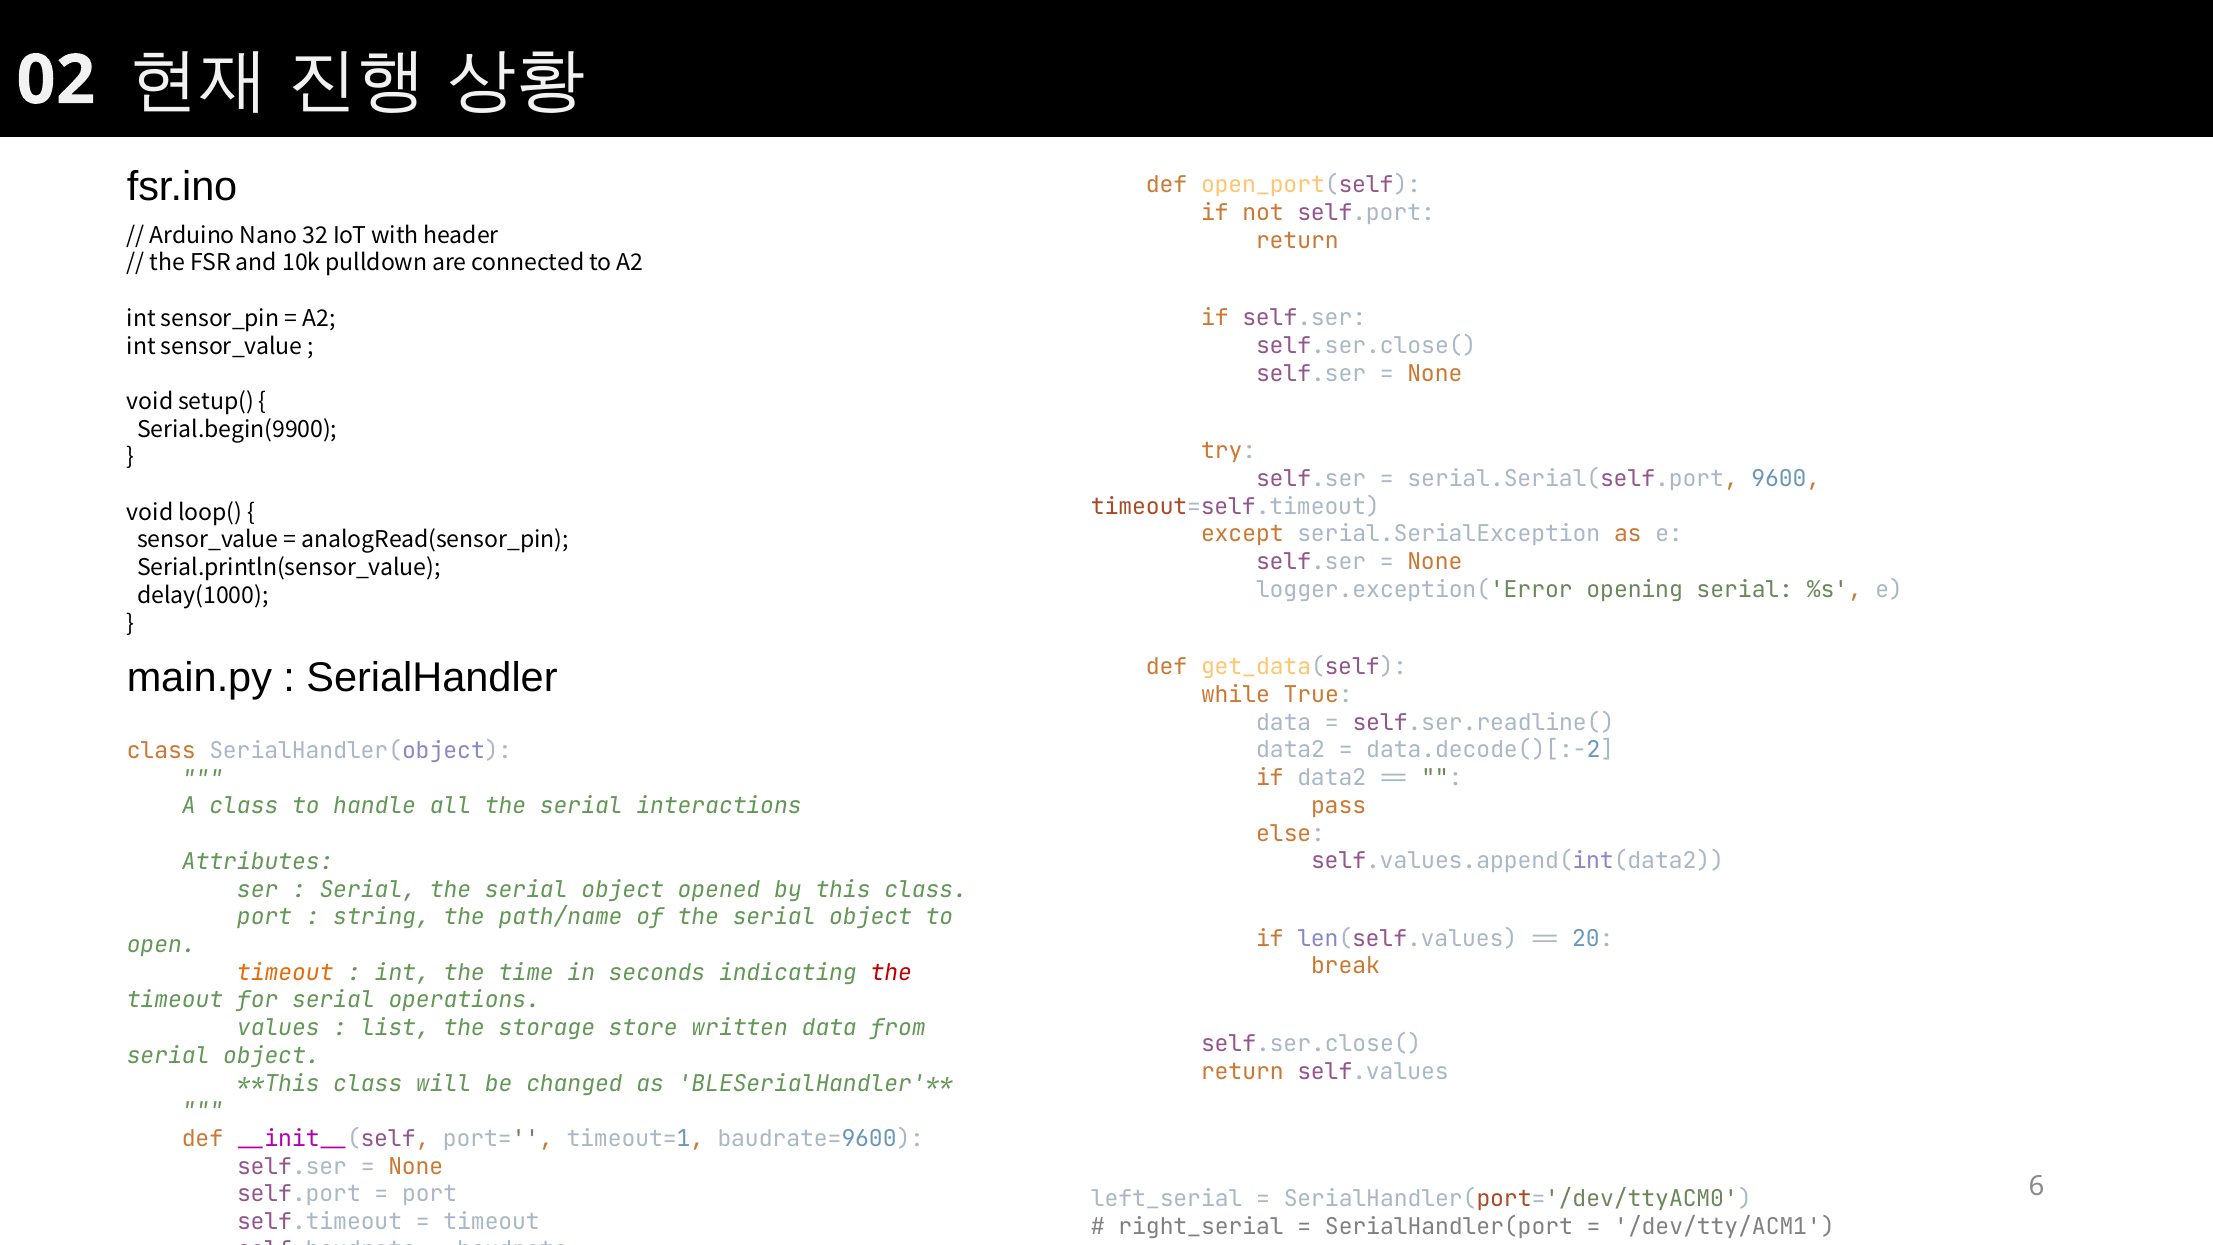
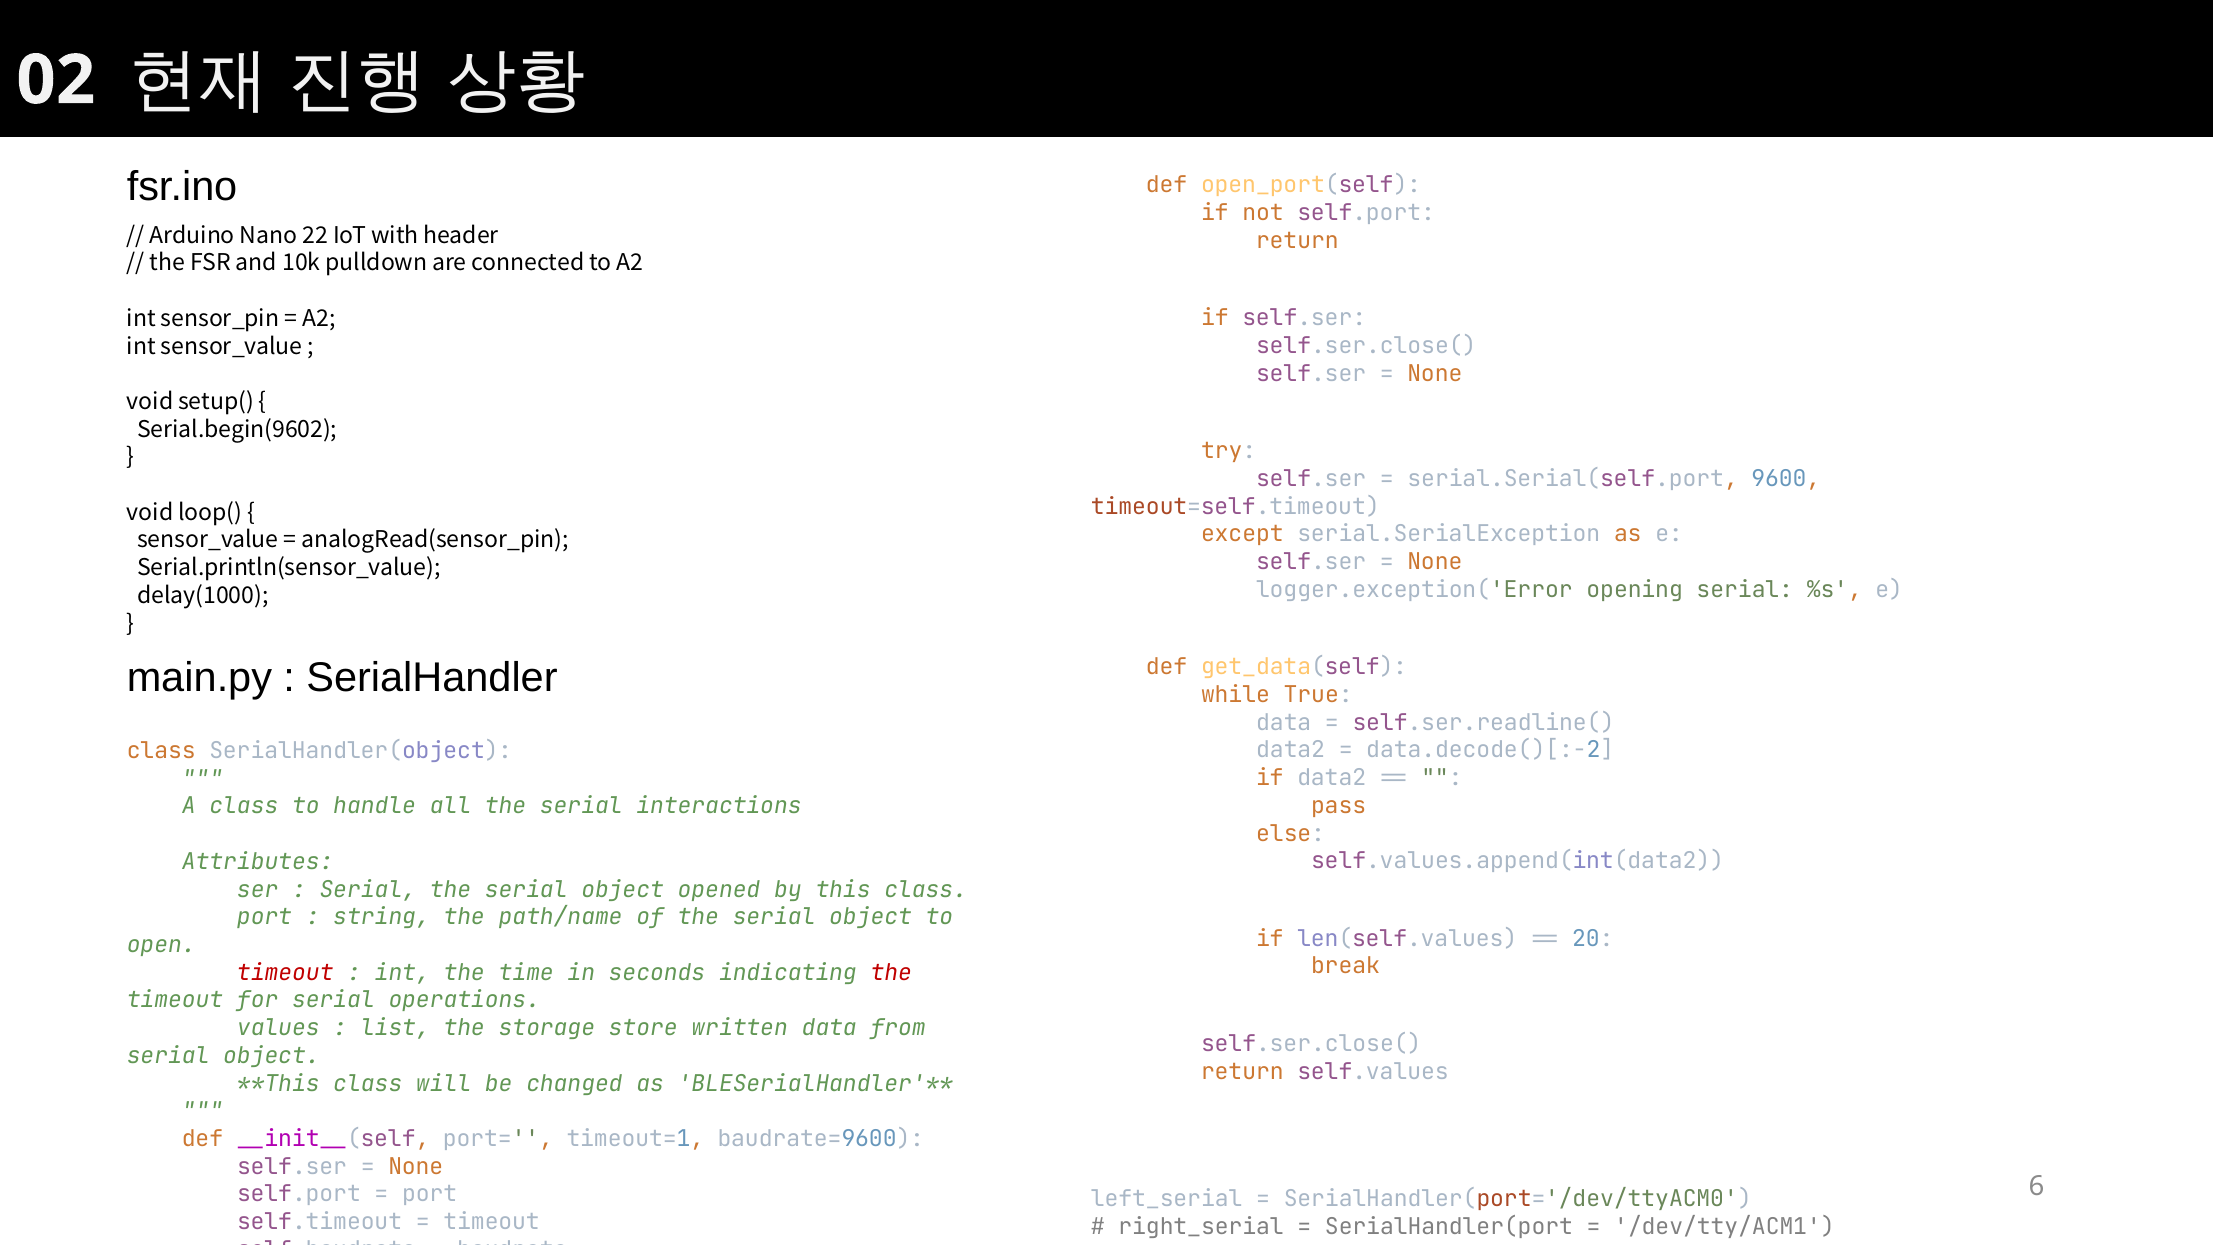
32: 32 -> 22 (315, 236)
Serial.begin(9900: Serial.begin(9900 -> Serial.begin(9602 (237, 429)
timeout colour: orange -> red (285, 972)
